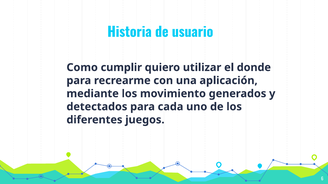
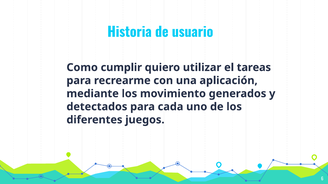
donde: donde -> tareas (254, 68)
